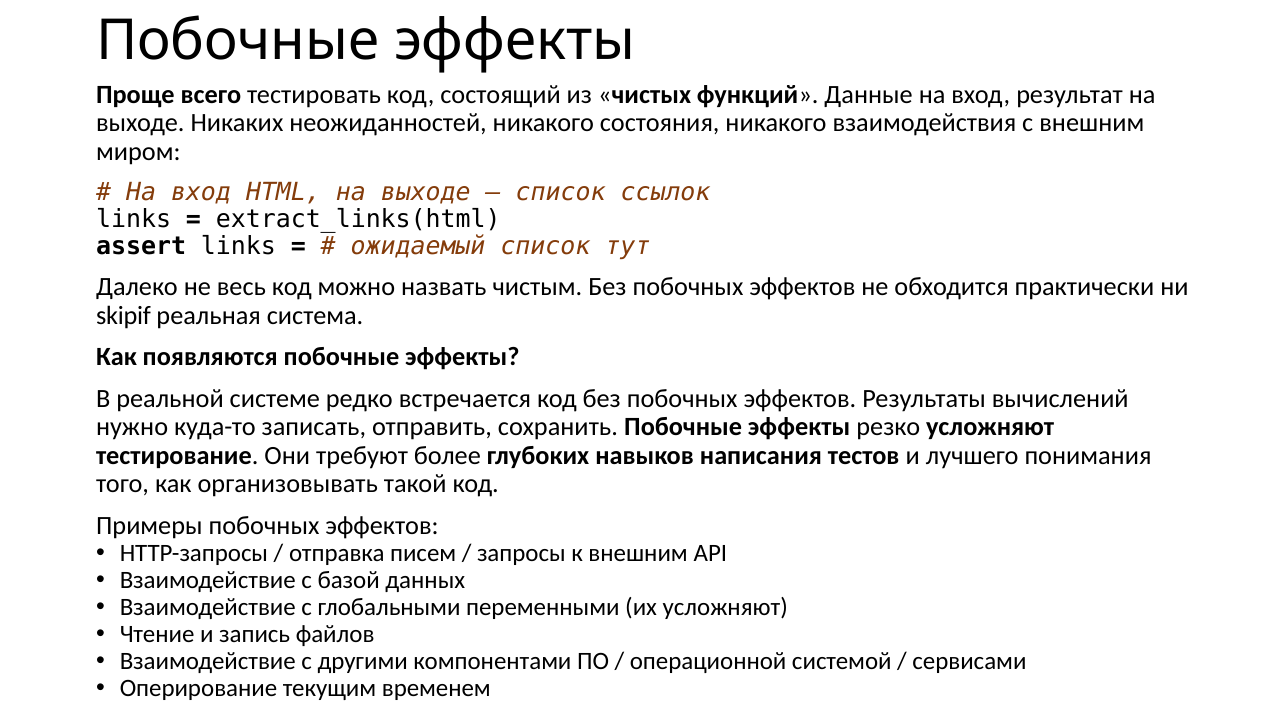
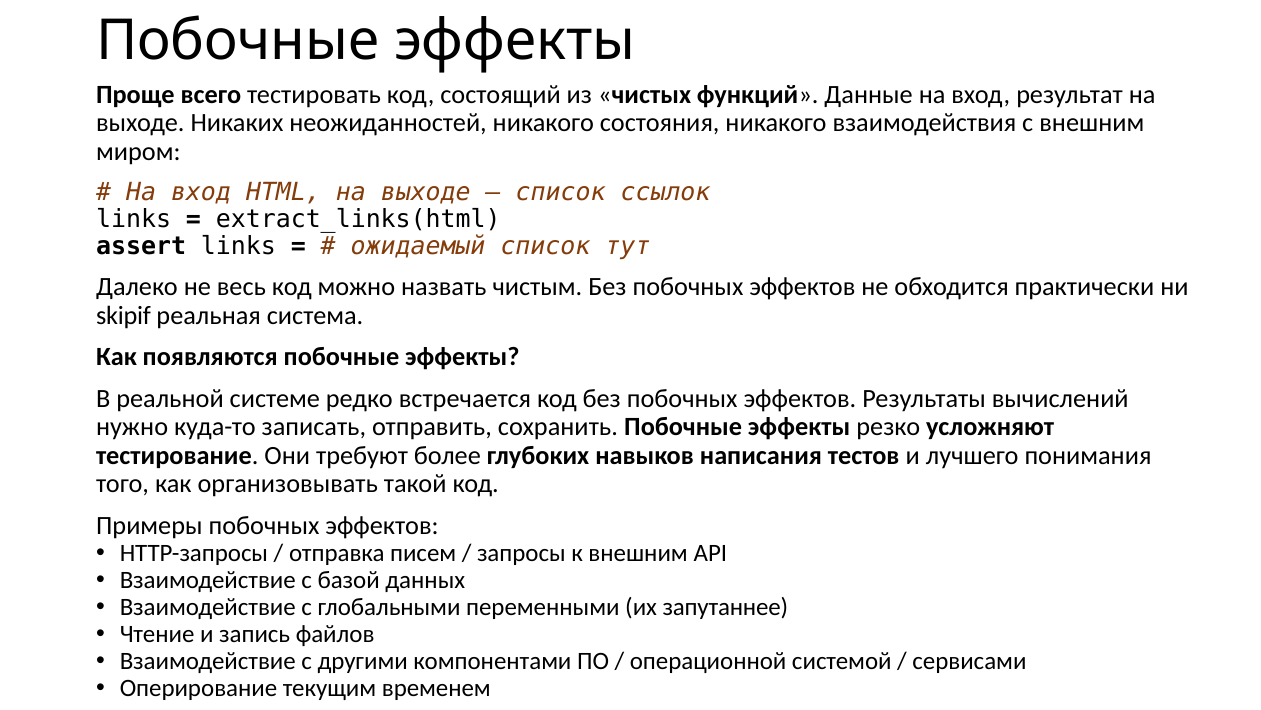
их усложняют: усложняют -> запутаннее (725, 607)
